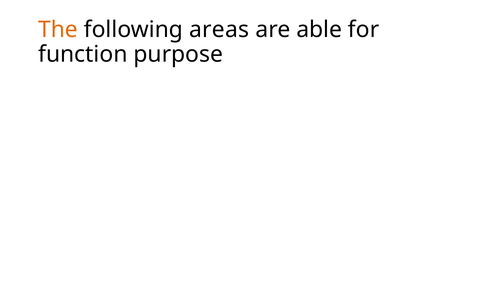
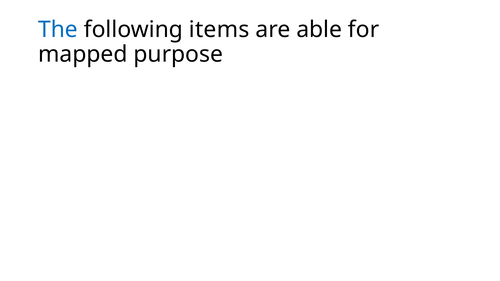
The colour: orange -> blue (58, 30)
areas: areas -> items (219, 30)
function: function -> mapped (83, 54)
